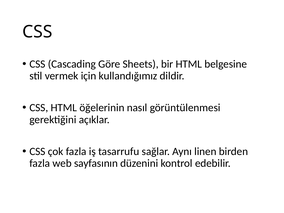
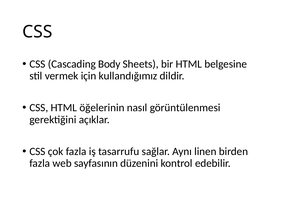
Göre: Göre -> Body (109, 64)
